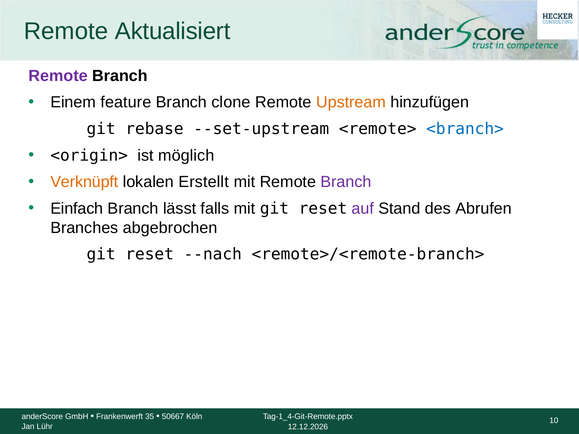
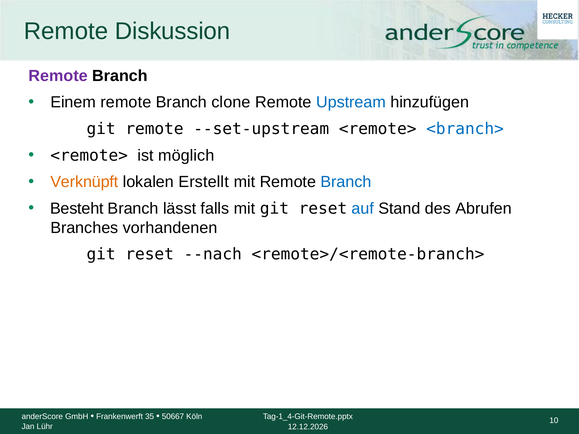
Aktualisiert: Aktualisiert -> Diskussion (173, 31)
Einem feature: feature -> remote (126, 102)
Upstream colour: orange -> blue (351, 102)
git rebase: rebase -> remote (154, 129)
<origin>: <origin> -> <remote> (89, 155)
Branch colour: purple -> blue (346, 182)
Einfach: Einfach -> Besteht (77, 209)
auf colour: purple -> blue (363, 209)
abgebrochen: abgebrochen -> vorhandenen (170, 228)
